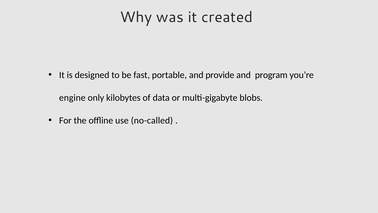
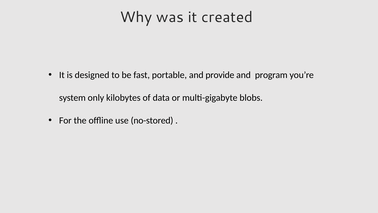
engine: engine -> system (72, 98)
no-called: no-called -> no-stored (152, 120)
